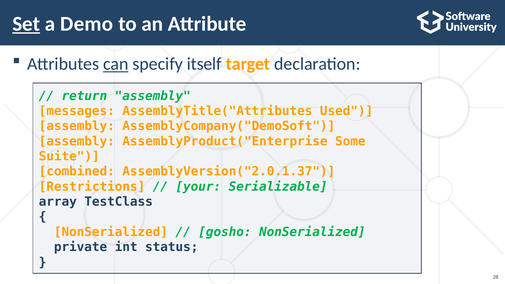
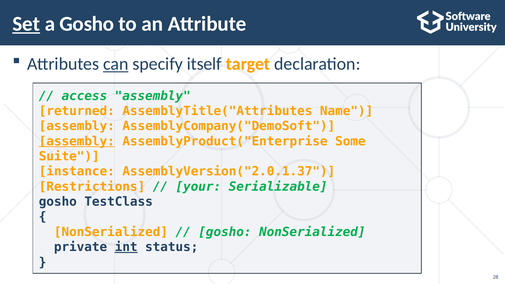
a Demo: Demo -> Gosho (87, 24)
return: return -> access (84, 96)
messages: messages -> returned (77, 111)
Used: Used -> Name (347, 111)
assembly underline: none -> present (77, 141)
combined: combined -> instance (77, 172)
array: array -> gosho (58, 202)
int underline: none -> present (126, 247)
